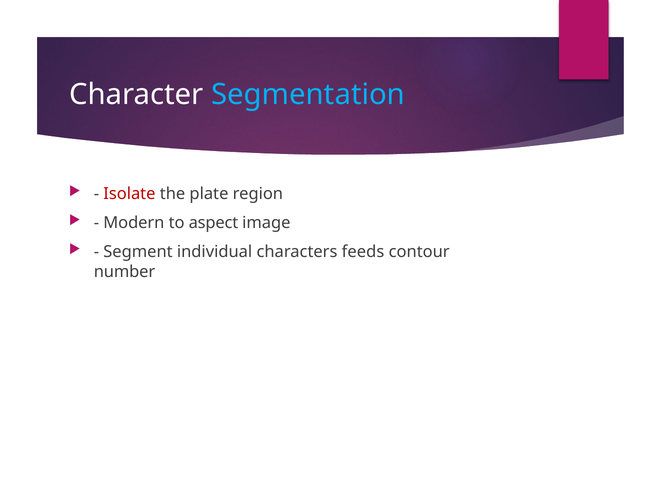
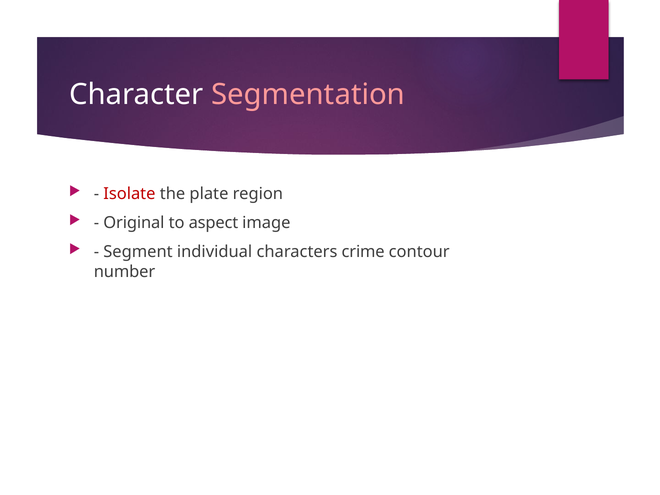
Segmentation colour: light blue -> pink (308, 95)
Modern: Modern -> Original (134, 223)
feeds: feeds -> crime (363, 252)
